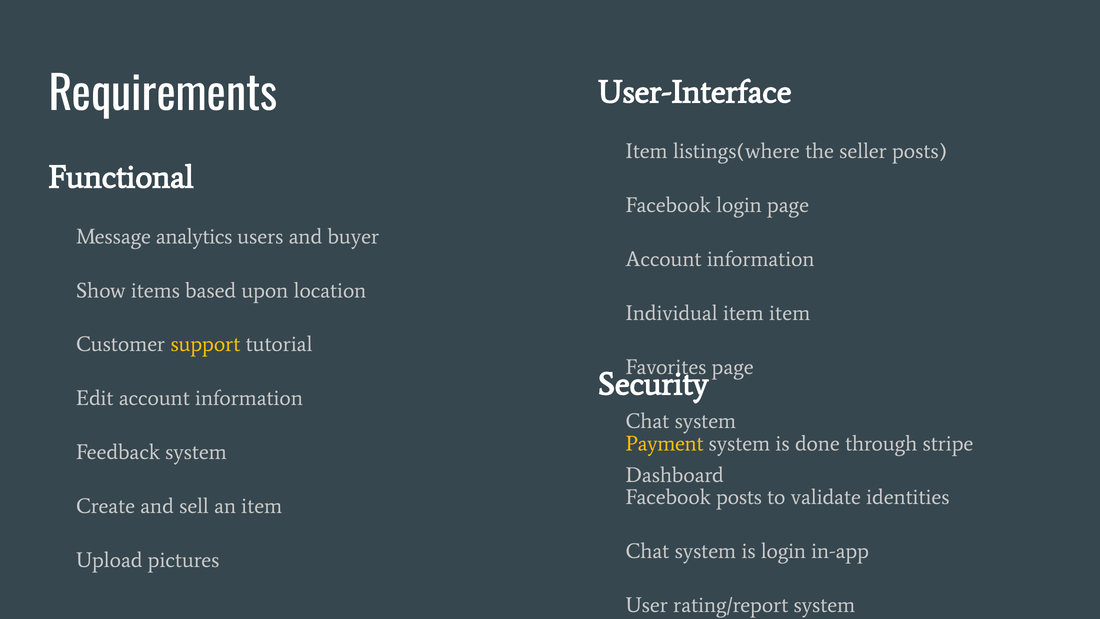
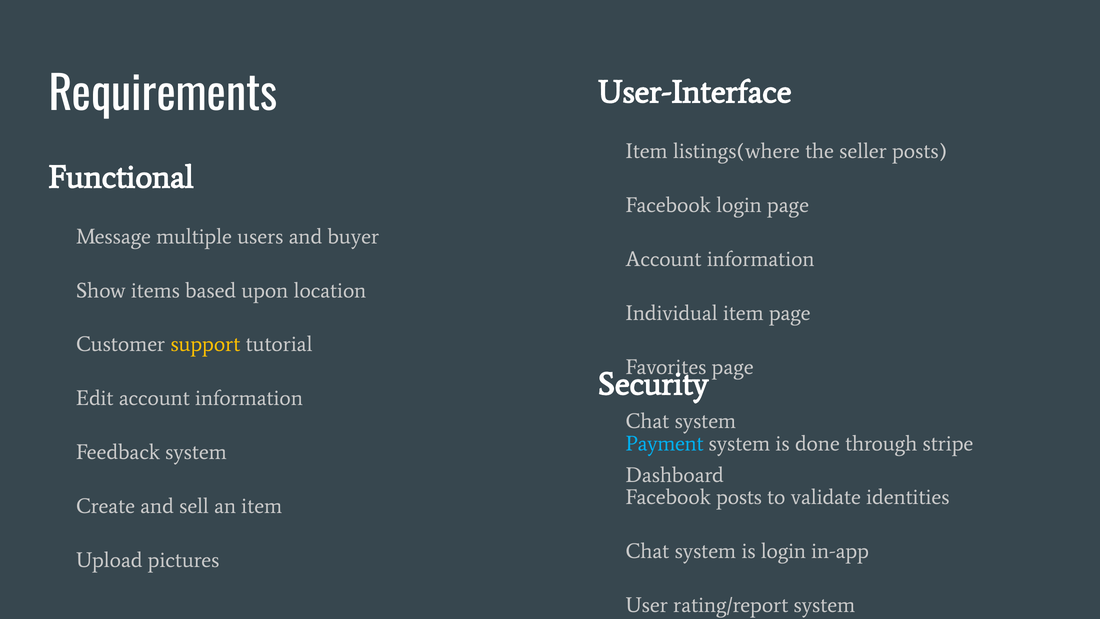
analytics: analytics -> multiple (194, 236)
item item: item -> page (790, 313)
Payment colour: yellow -> light blue (665, 443)
